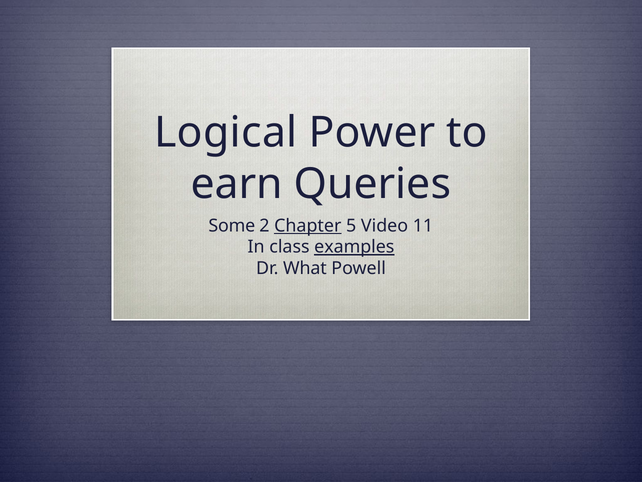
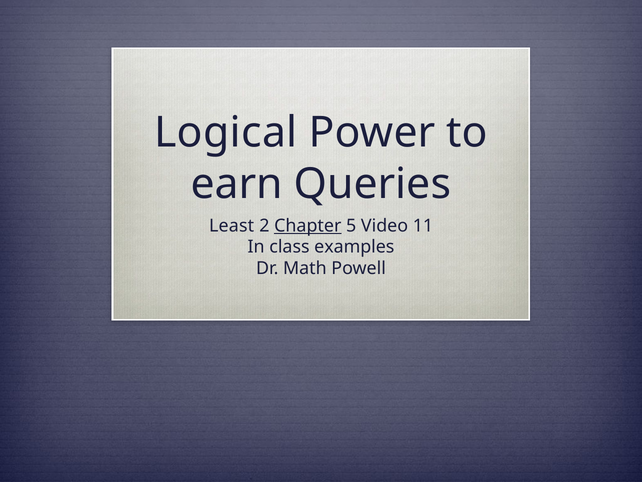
Some: Some -> Least (232, 225)
examples underline: present -> none (354, 247)
What: What -> Math (305, 268)
